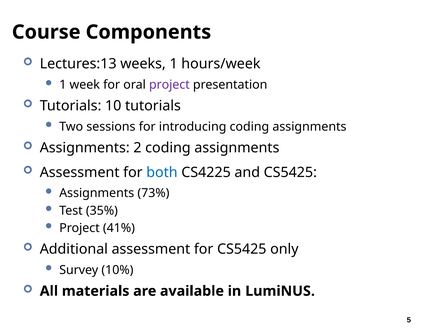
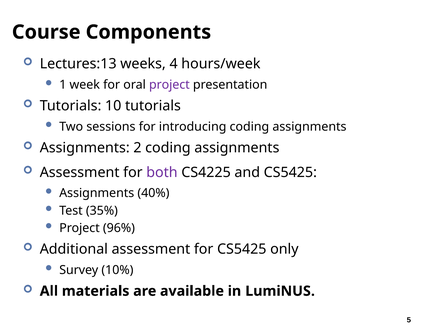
weeks 1: 1 -> 4 (174, 64)
both colour: blue -> purple (162, 172)
73%: 73% -> 40% (153, 193)
41%: 41% -> 96% (119, 228)
